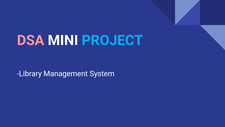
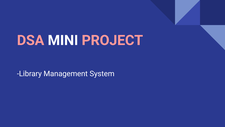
PROJECT colour: light blue -> pink (112, 40)
